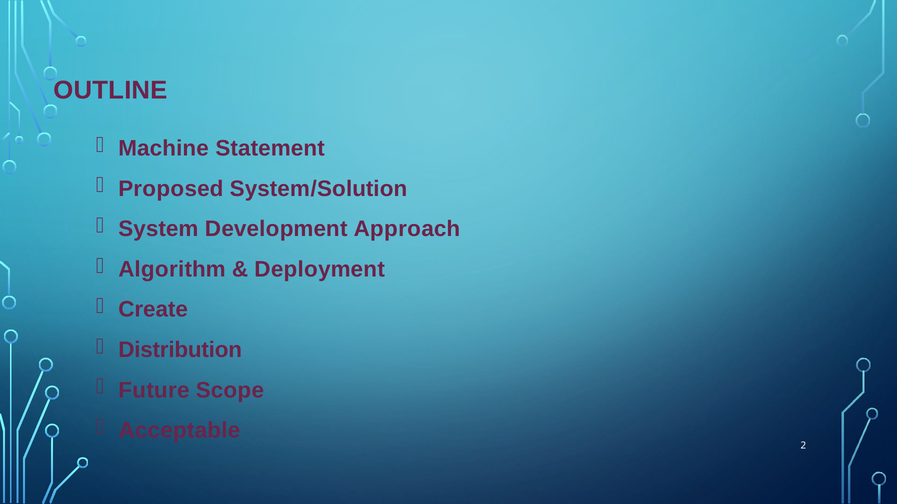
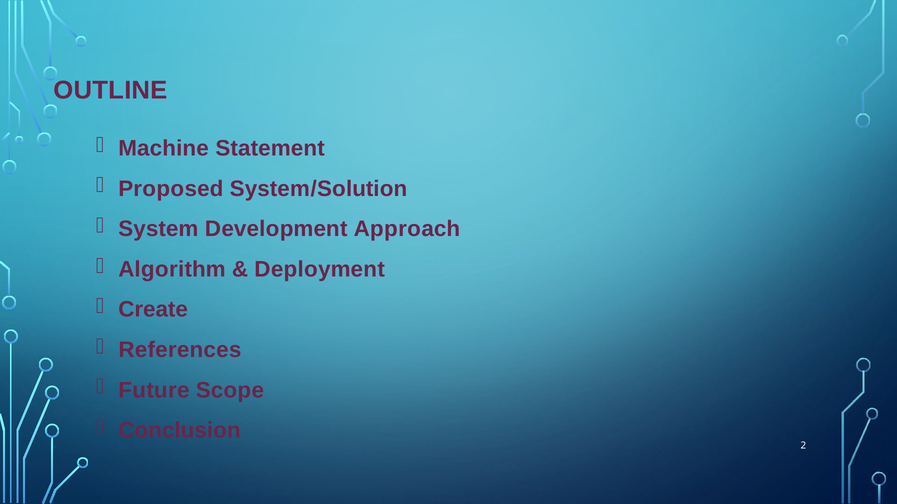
Distribution: Distribution -> References (180, 350)
Acceptable: Acceptable -> Conclusion (179, 431)
